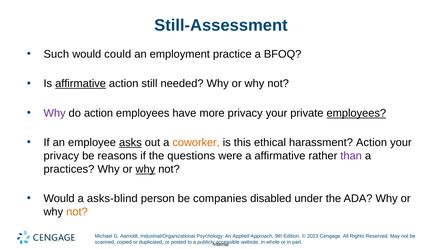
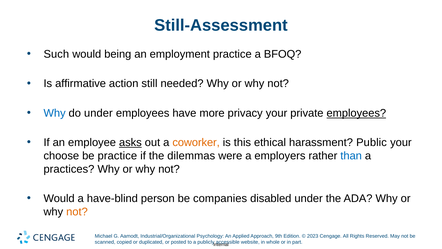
could: could -> being (118, 54)
affirmative underline: present -> none (81, 84)
Why colour: purple -> blue (55, 113)
do action: action -> under (98, 113)
harassment Action: Action -> Public (372, 142)
privacy: privacy -> choose (61, 156)
be reasons: reasons -> practice (117, 156)
questions: questions -> dilemmas (191, 156)
a affirmative: affirmative -> employers (280, 156)
than colour: purple -> blue (351, 156)
why underline: present -> none (145, 169)
asks-blind: asks-blind -> have-blind (112, 198)
